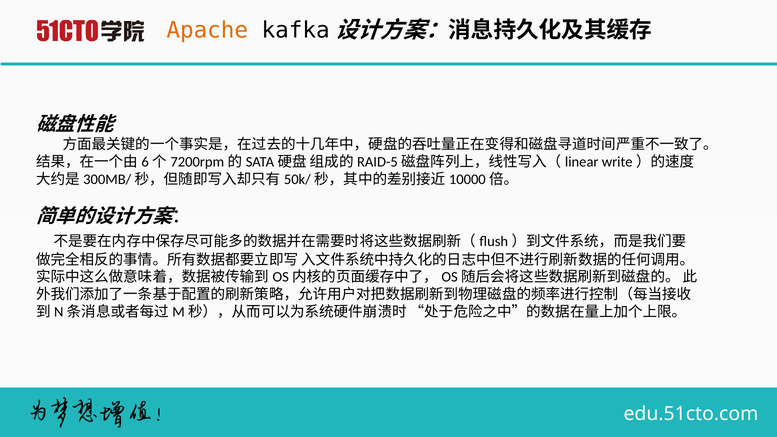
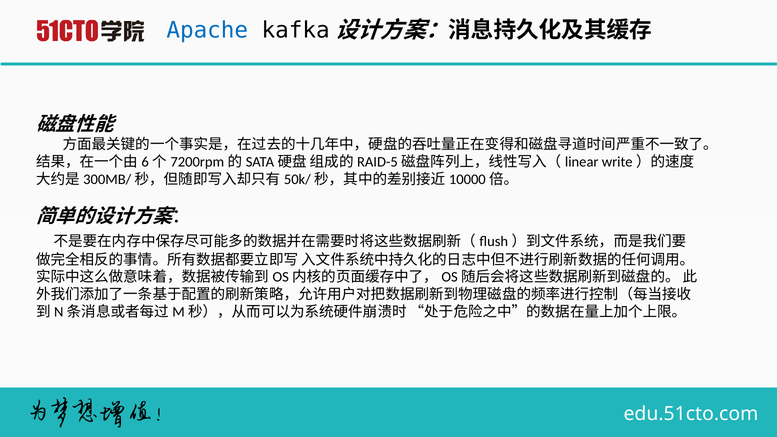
Apache colour: orange -> blue (207, 30)
